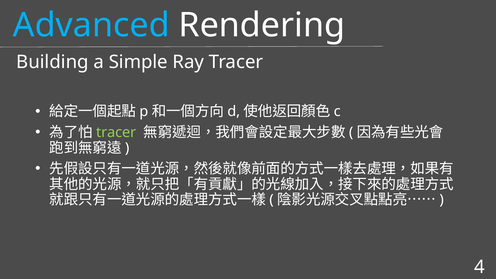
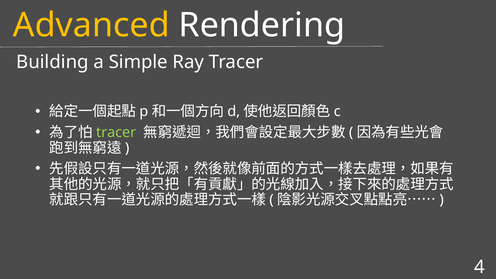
Advanced colour: light blue -> yellow (91, 25)
